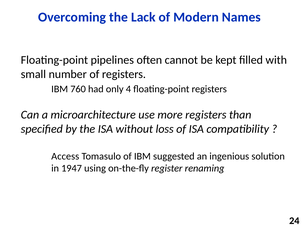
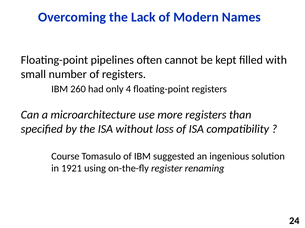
760: 760 -> 260 (78, 89)
Access: Access -> Course (65, 157)
1947: 1947 -> 1921 (72, 169)
